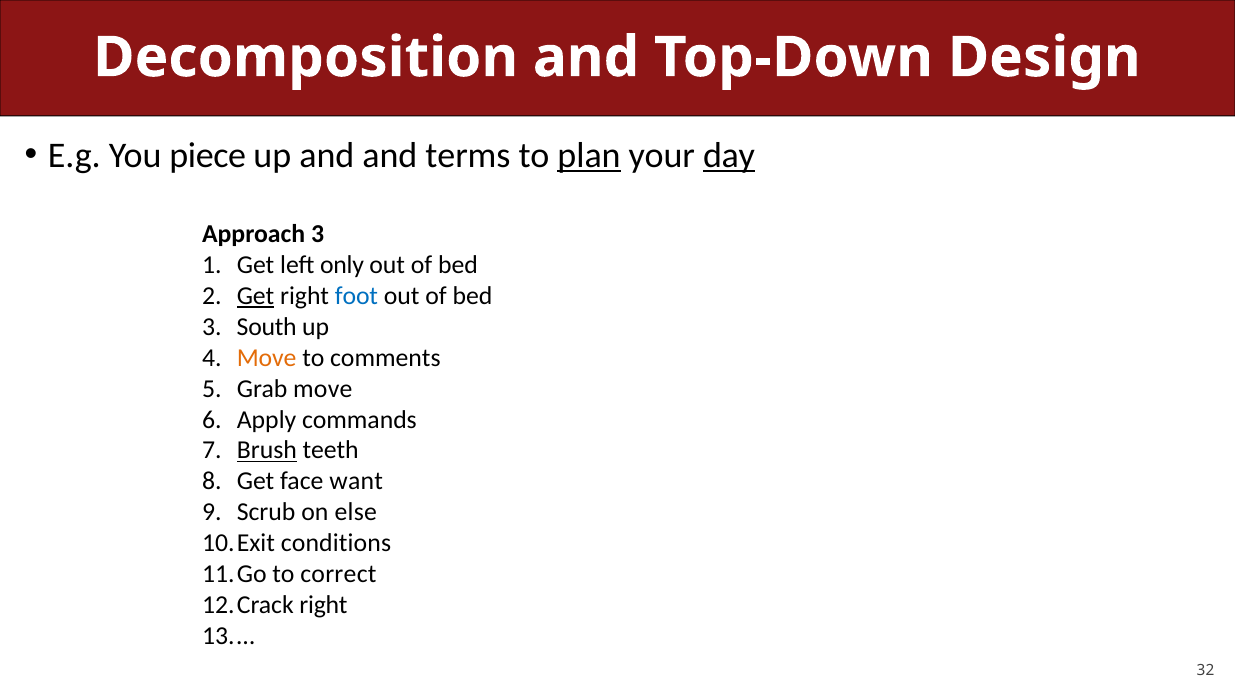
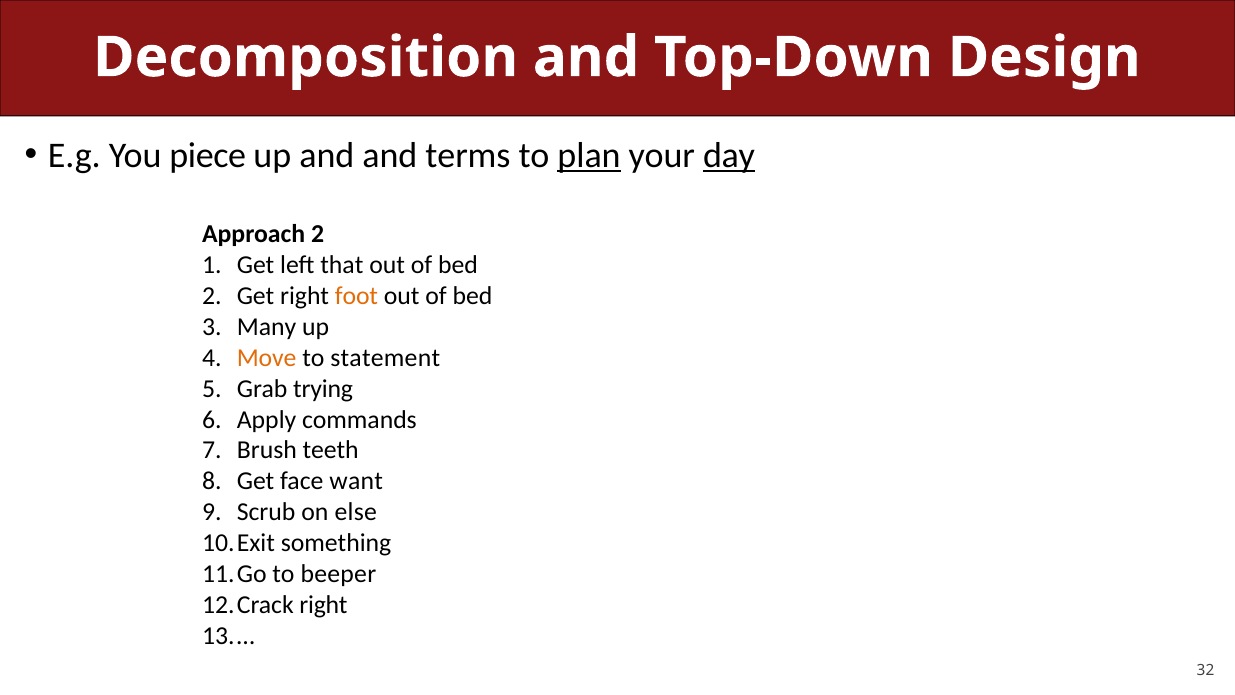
Approach 3: 3 -> 2 (318, 234)
only: only -> that (342, 265)
Get underline: present -> none (256, 296)
foot colour: blue -> orange (356, 296)
South: South -> Many (267, 327)
comments: comments -> statement (385, 358)
Grab move: move -> trying (323, 388)
Brush underline: present -> none (267, 450)
conditions: conditions -> something (336, 543)
correct: correct -> beeper (338, 574)
